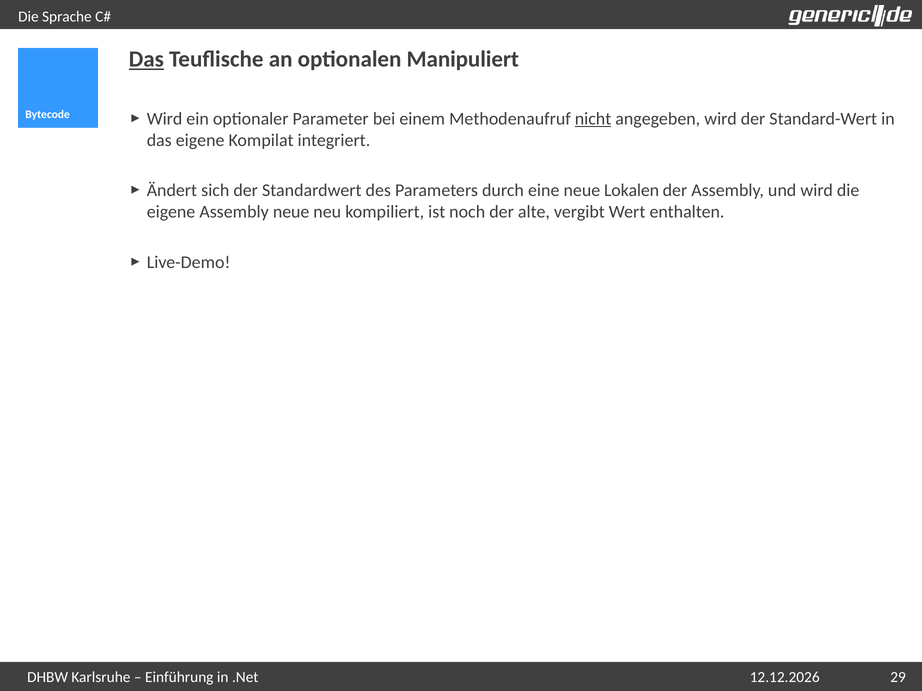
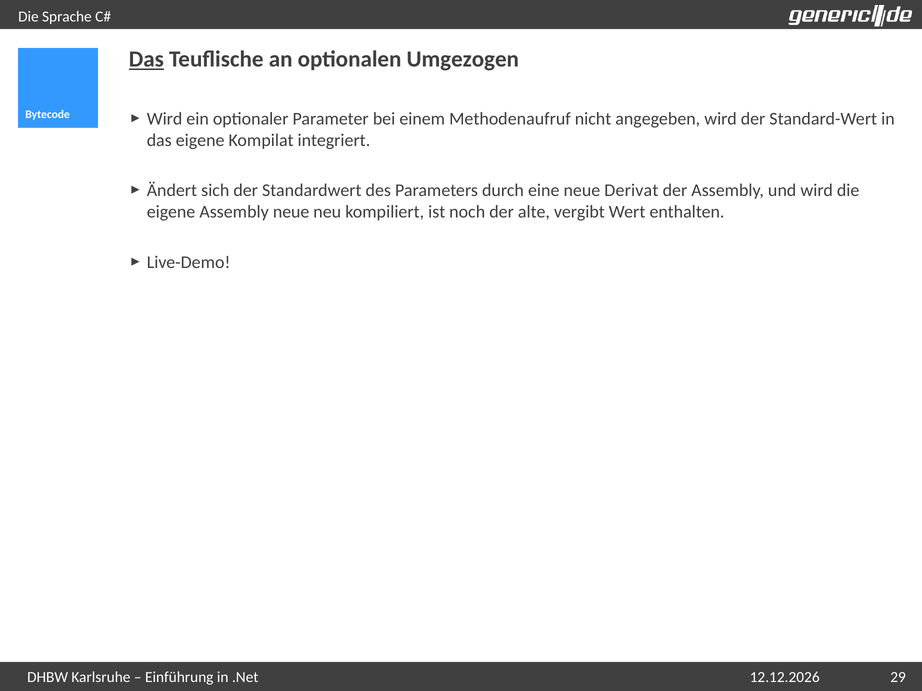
Manipuliert: Manipuliert -> Umgezogen (463, 59)
nicht underline: present -> none (593, 119)
Lokalen: Lokalen -> Derivat (631, 191)
